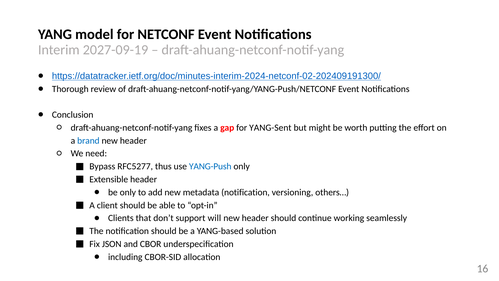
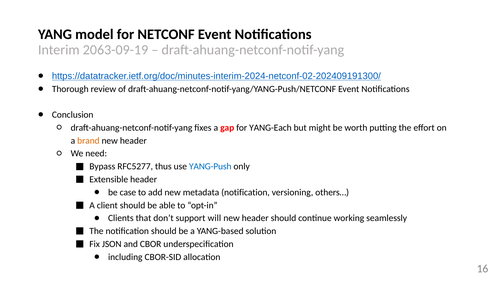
2027-09-19: 2027-09-19 -> 2063-09-19 (116, 50)
YANG-Sent: YANG-Sent -> YANG-Each (270, 128)
brand colour: blue -> orange (88, 140)
be only: only -> case (128, 192)
